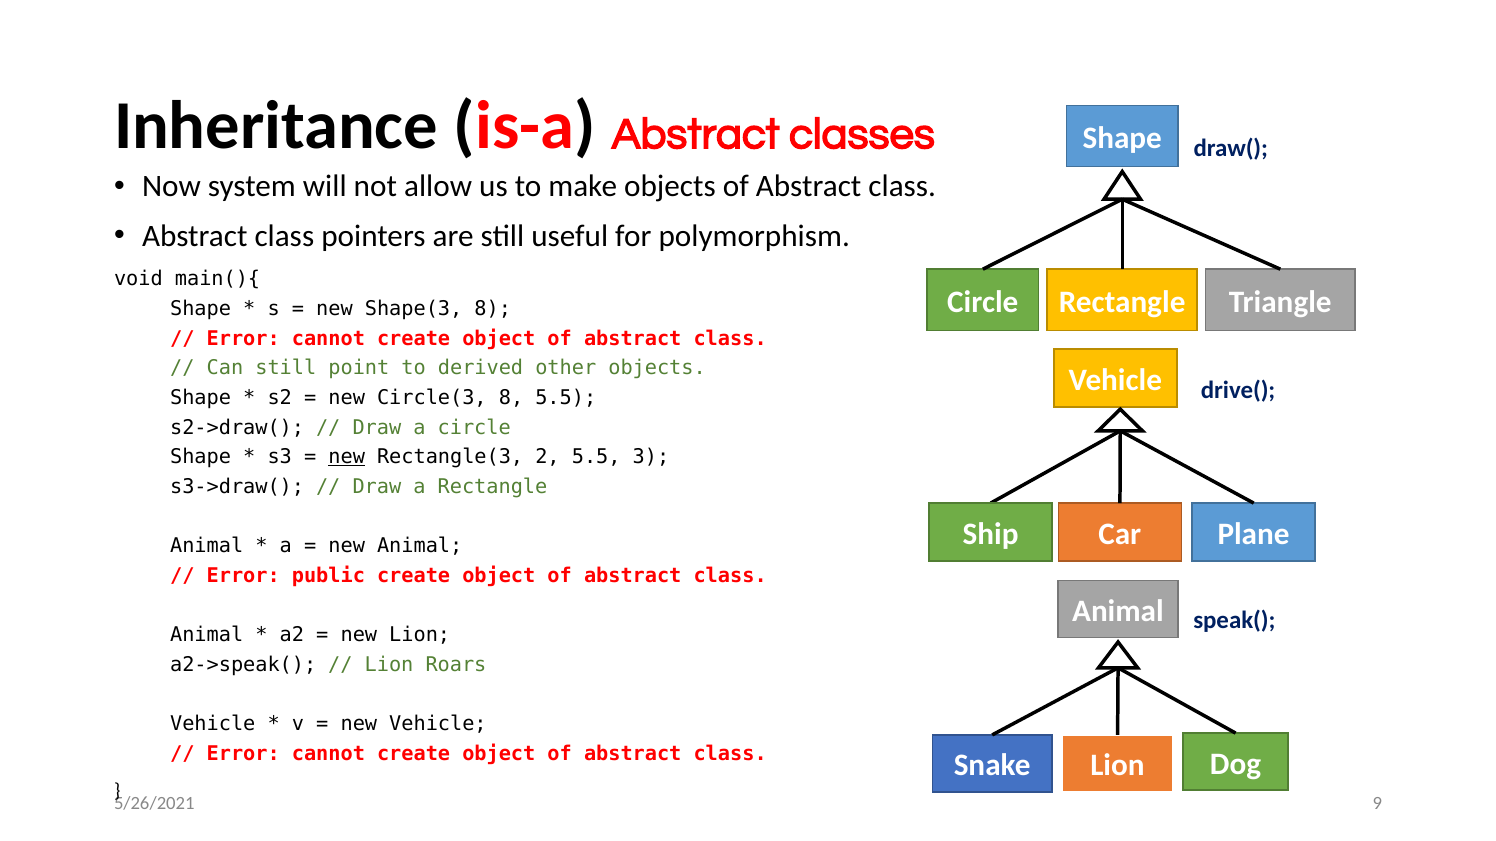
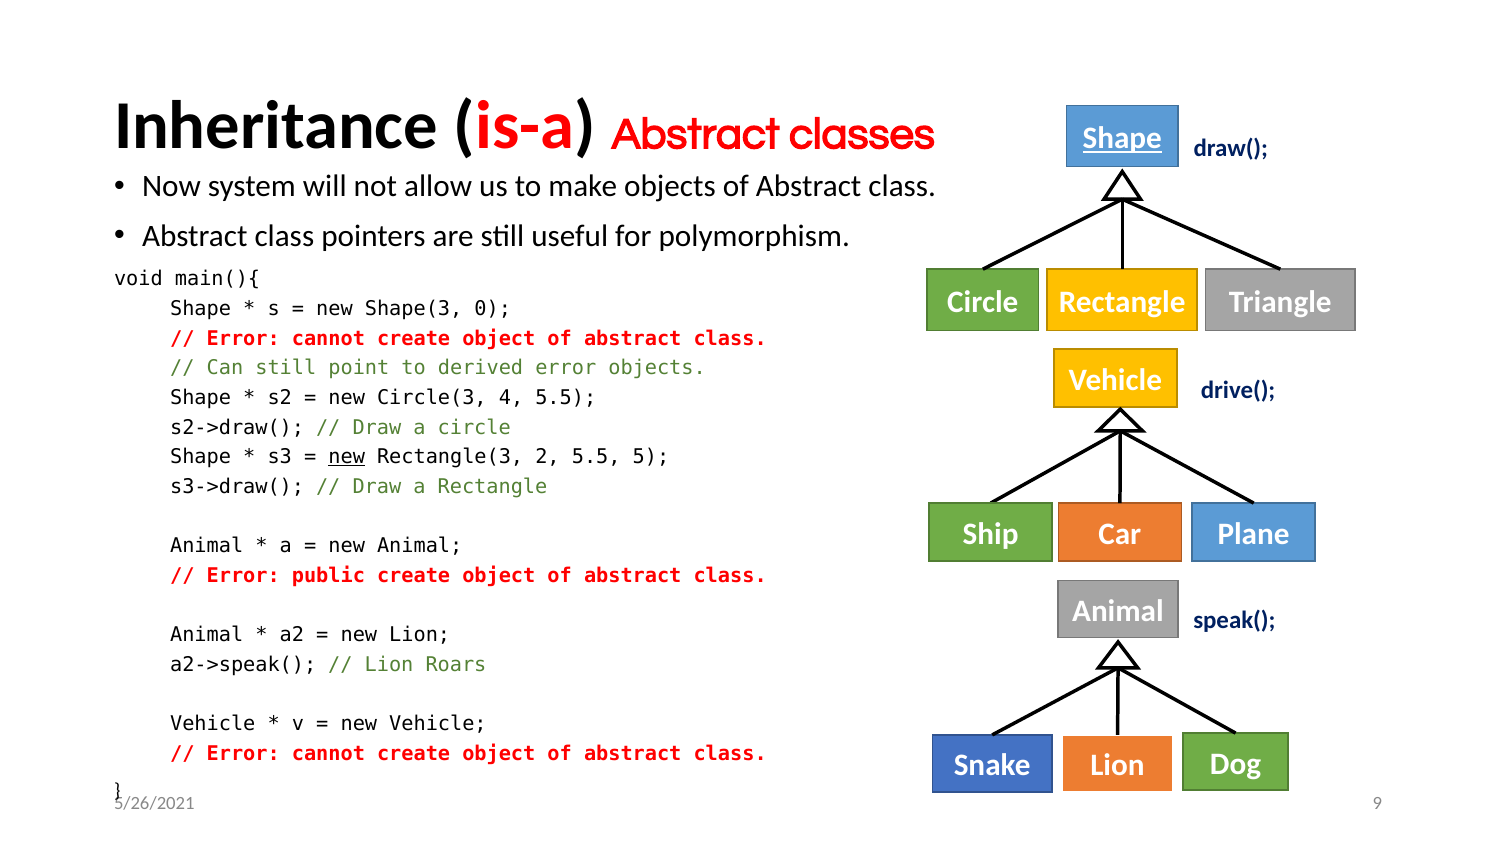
Shape underline: none -> present (1122, 138)
Shape(3 8: 8 -> 0 (493, 309)
derived other: other -> error (566, 368)
Circle(3 8: 8 -> 4 (511, 398)
3: 3 -> 5 (651, 457)
